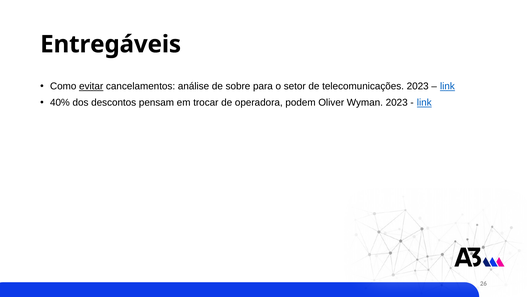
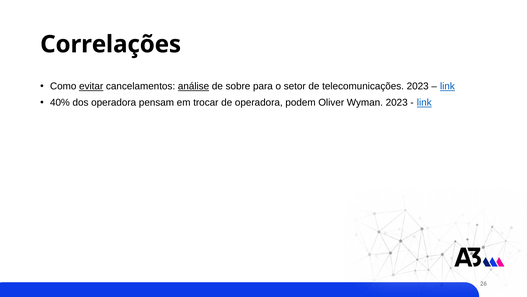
Entregáveis: Entregáveis -> Correlações (111, 44)
análise underline: none -> present (194, 86)
dos descontos: descontos -> operadora (114, 102)
